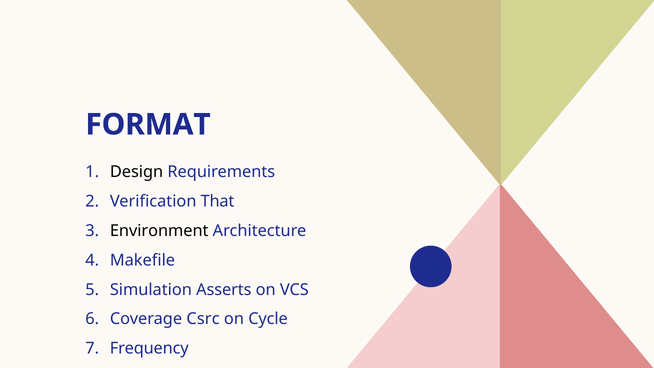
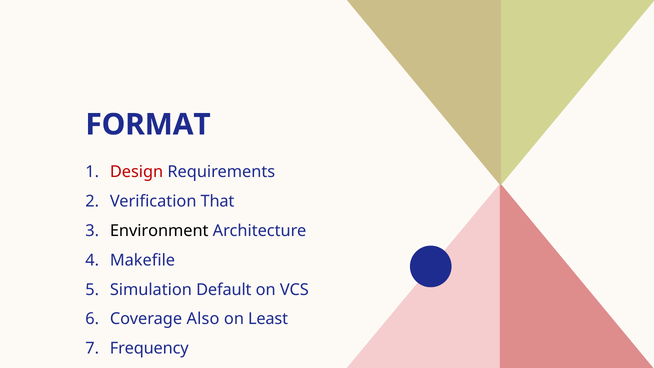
Design colour: black -> red (137, 172)
Asserts: Asserts -> Default (224, 290)
Csrc: Csrc -> Also (203, 319)
Cycle: Cycle -> Least (268, 319)
